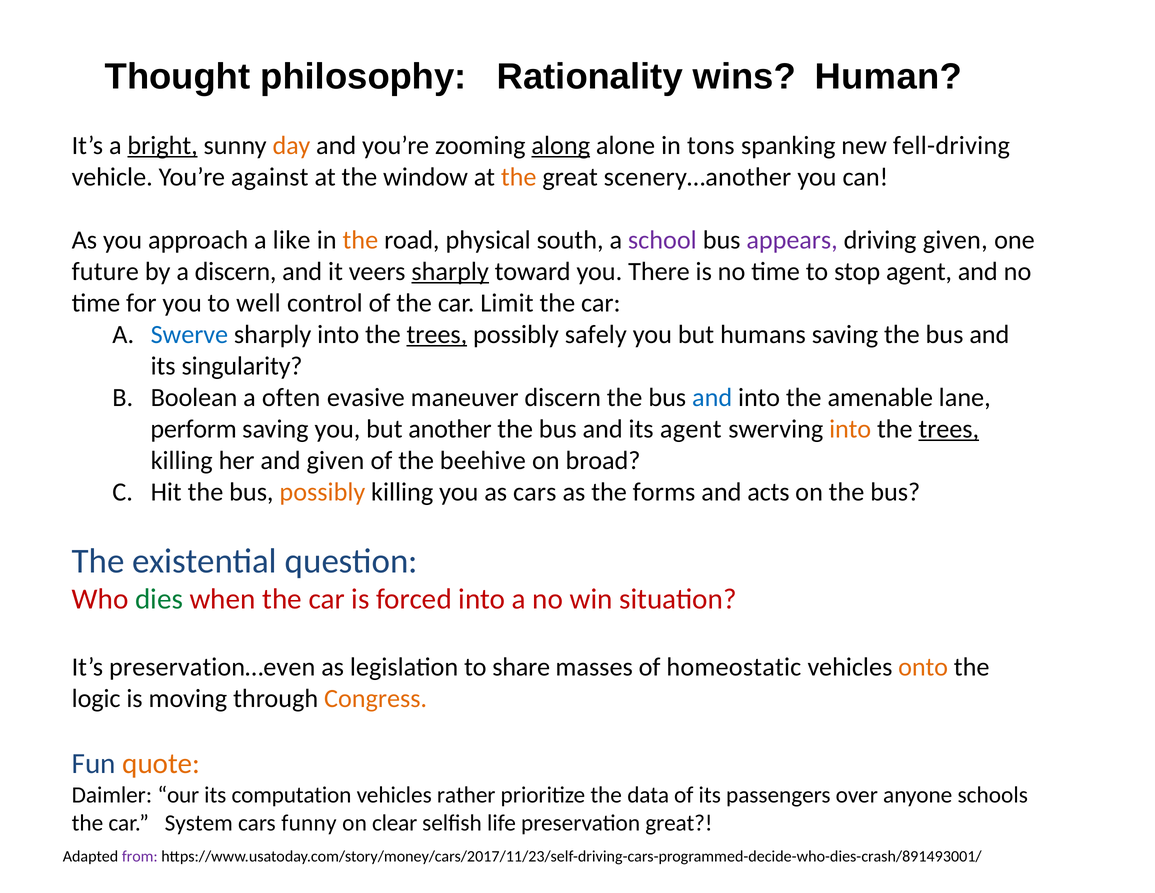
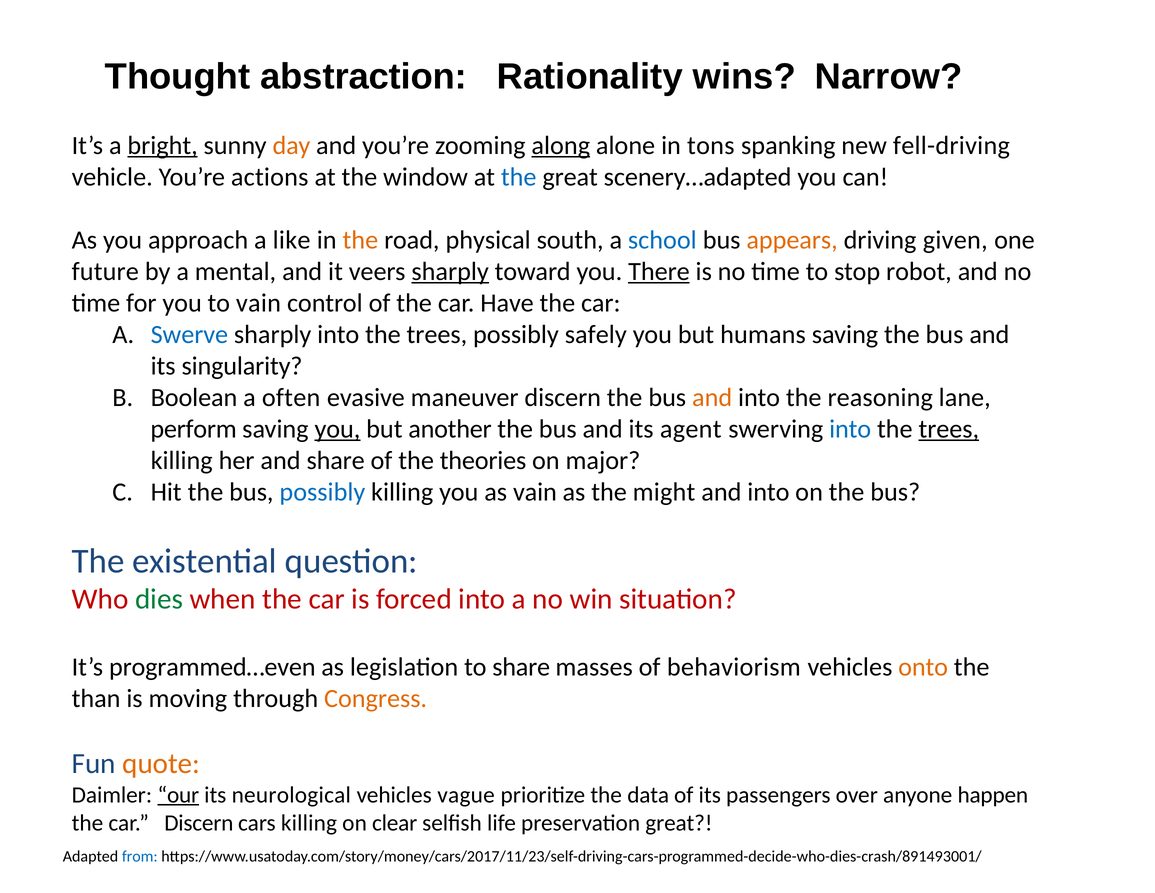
philosophy: philosophy -> abstraction (364, 77)
Human: Human -> Narrow (889, 77)
against: against -> actions (270, 177)
the colour: orange -> blue (519, 177)
scenery…another: scenery…another -> scenery…adapted (698, 177)
school colour: purple -> blue (662, 240)
appears colour: purple -> orange (792, 240)
a discern: discern -> mental (235, 271)
There underline: none -> present (659, 271)
stop agent: agent -> robot (919, 271)
to well: well -> vain (258, 303)
Limit: Limit -> Have (507, 303)
trees underline: present -> none (437, 334)
and colour: blue -> orange (712, 397)
amenable: amenable -> reasoning (880, 397)
you underline: none -> present (337, 429)
into colour: orange -> blue (850, 429)
and given: given -> share (336, 460)
beehive: beehive -> theories (483, 460)
broad: broad -> major (603, 460)
possibly colour: orange -> blue (322, 492)
as cars: cars -> vain (535, 492)
forms: forms -> might (664, 492)
acts: acts -> into (768, 492)
preservation…even: preservation…even -> programmed…even (212, 667)
homeostatic: homeostatic -> behaviorism (734, 667)
logic: logic -> than (96, 698)
our underline: none -> present (178, 794)
computation: computation -> neurological (291, 794)
rather: rather -> vague (466, 794)
schools: schools -> happen (993, 794)
car System: System -> Discern (199, 822)
cars funny: funny -> killing (309, 822)
from colour: purple -> blue (140, 856)
